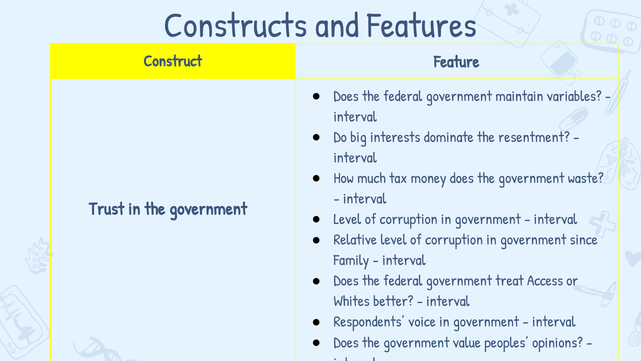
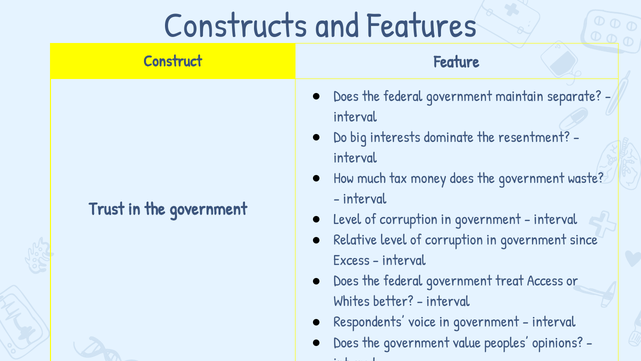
variables: variables -> separate (574, 96)
Family: Family -> Excess (351, 260)
